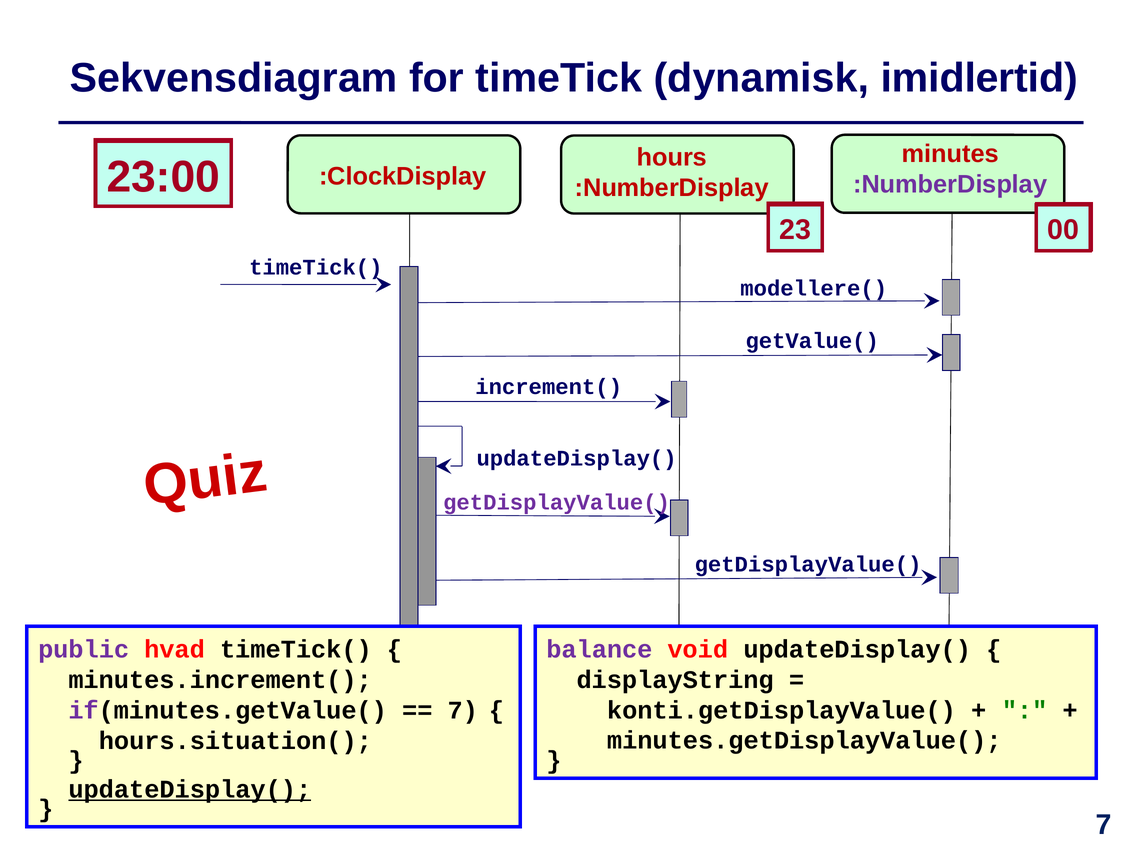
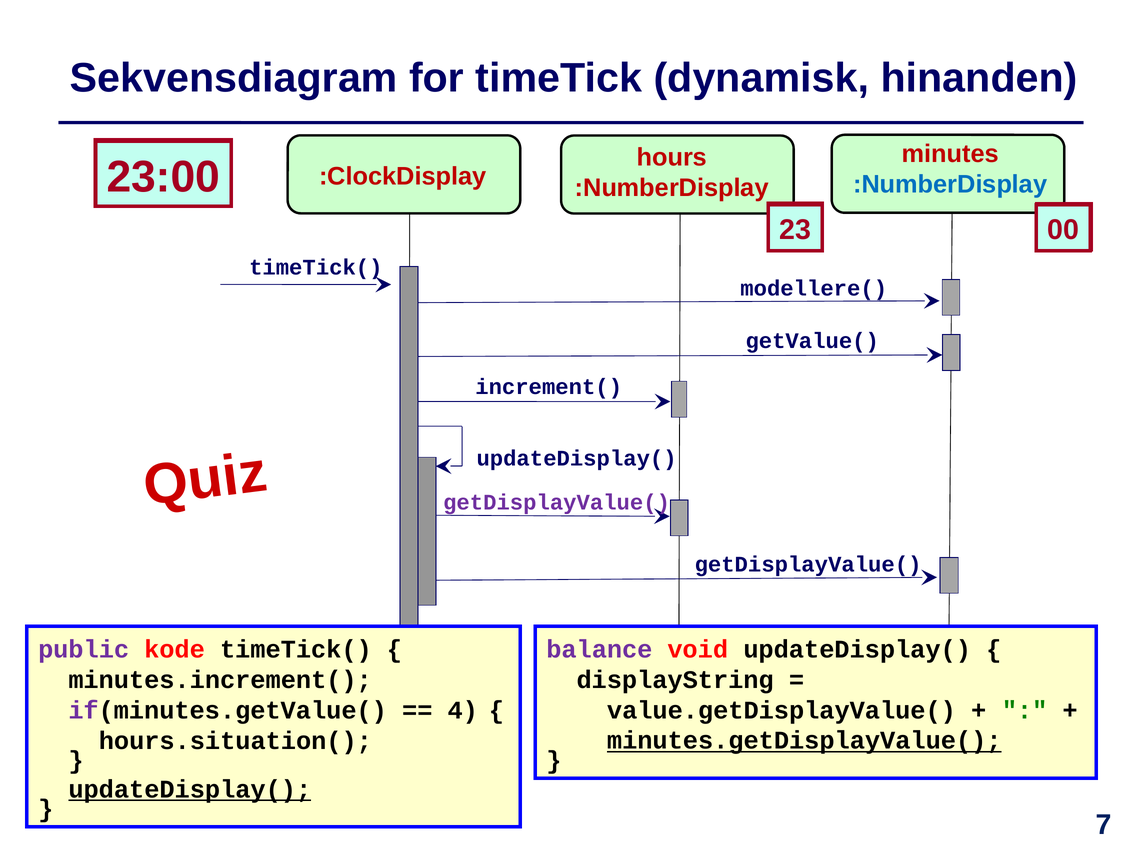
imidlertid: imidlertid -> hinanden (979, 78)
:NumberDisplay colour: purple -> blue (950, 184)
hvad: hvad -> kode (174, 649)
7: 7 -> 4 (463, 710)
konti.getDisplayValue(: konti.getDisplayValue( -> value.getDisplayValue( (781, 710)
minutes.getDisplayValue( underline: none -> present (804, 740)
